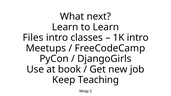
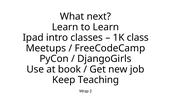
Files: Files -> Ipad (33, 38)
1K intro: intro -> class (138, 38)
